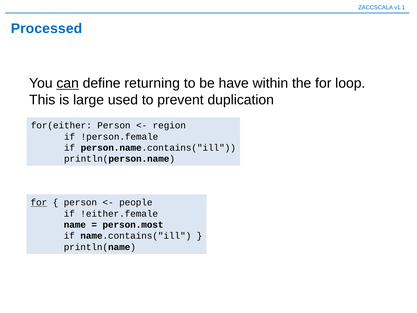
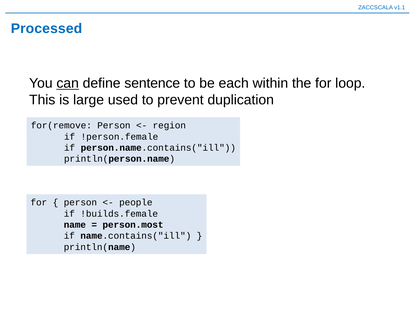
returning: returning -> sentence (152, 83)
have: have -> each (234, 83)
for(either: for(either -> for(remove (61, 125)
for underline: present -> none (39, 202)
!either.female: !either.female -> !builds.female (119, 214)
